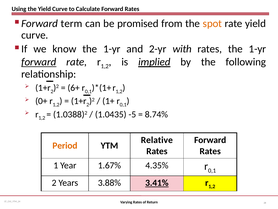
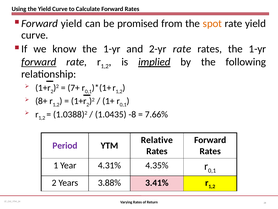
Forward term: term -> yield (72, 23)
2-yr with: with -> rate (182, 49)
6+: 6+ -> 7+ (74, 88)
0+: 0+ -> 8+ (41, 101)
-5: -5 -> -8 (132, 114)
8.74%: 8.74% -> 7.66% (156, 114)
Period colour: orange -> purple (65, 145)
1.67%: 1.67% -> 4.31% (109, 165)
3.41% underline: present -> none (157, 182)
